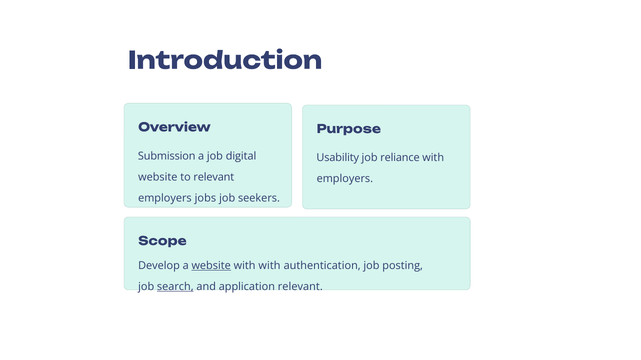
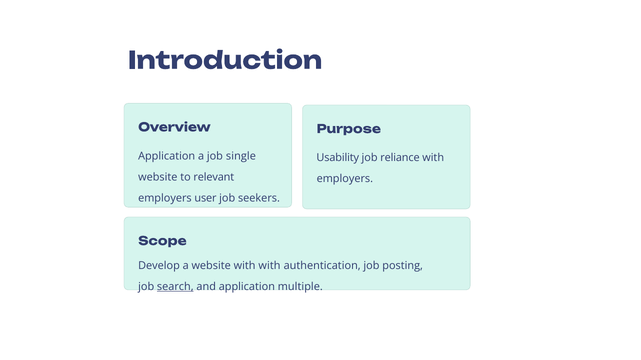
Submission: Submission -> Application (167, 156)
digital: digital -> single (241, 156)
jobs: jobs -> user (205, 198)
website underline: present -> none (211, 266)
application relevant: relevant -> multiple (300, 287)
